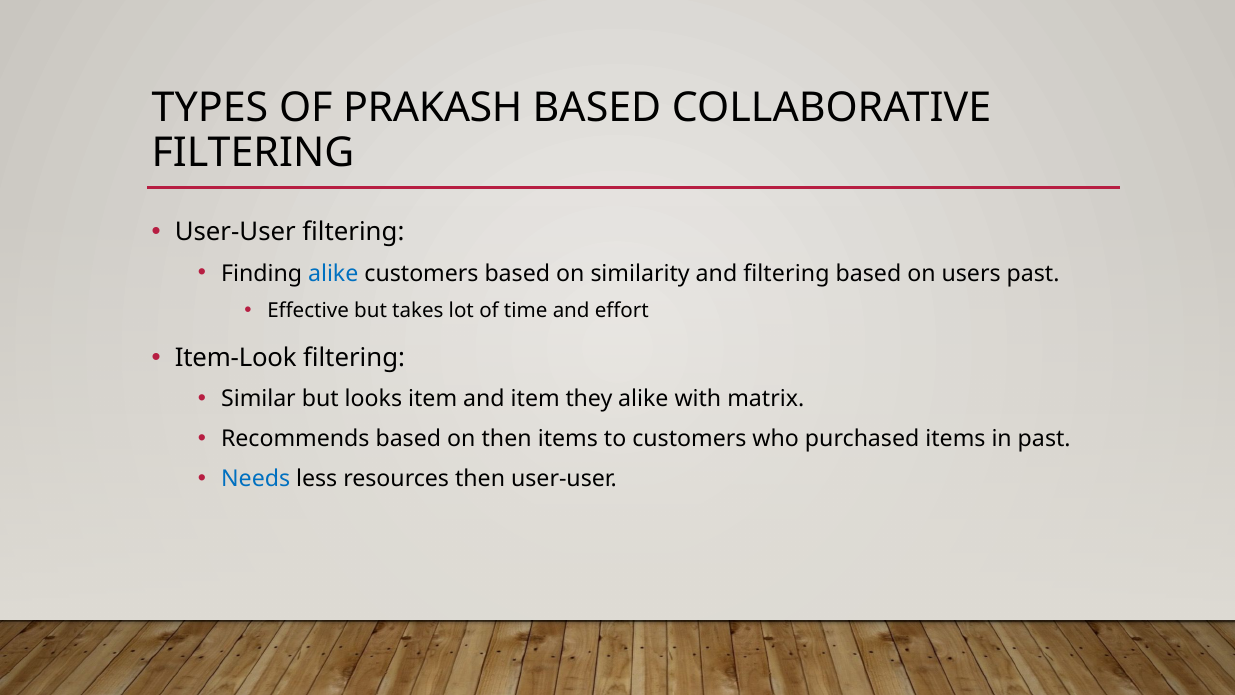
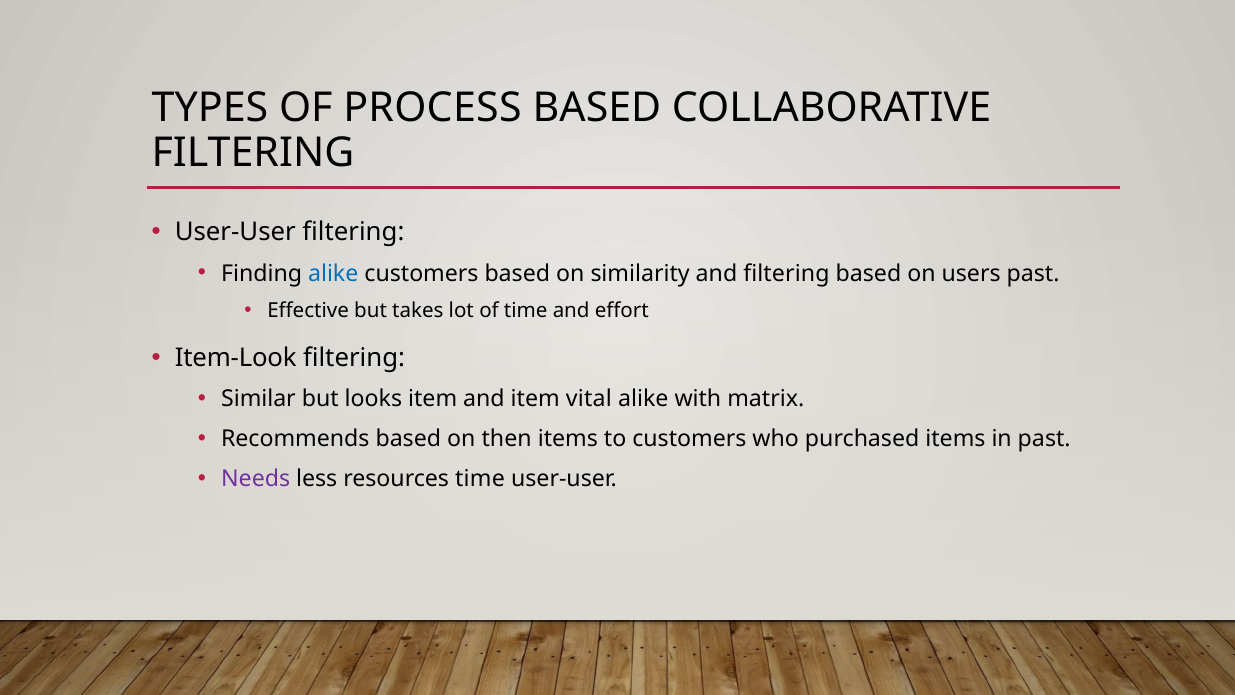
PRAKASH: PRAKASH -> PROCESS (432, 108)
they: they -> vital (589, 399)
Needs colour: blue -> purple (256, 479)
resources then: then -> time (480, 479)
